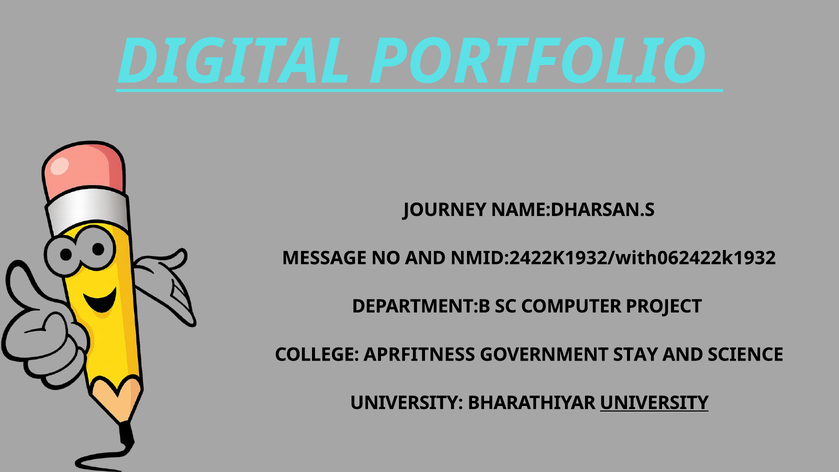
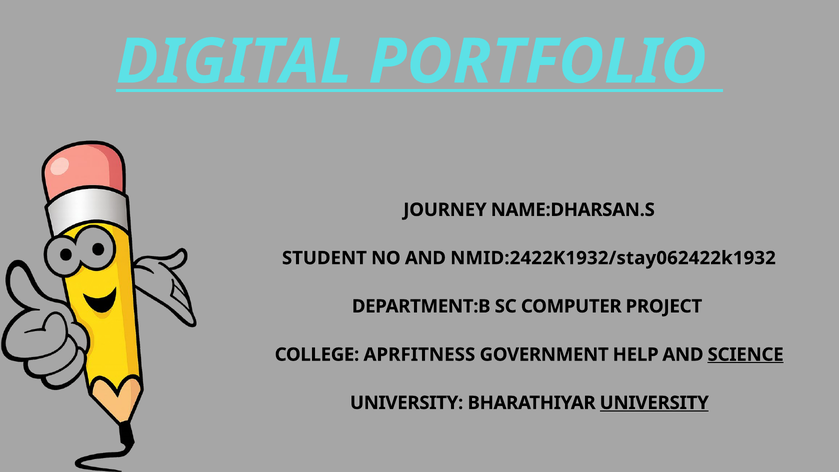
MESSAGE: MESSAGE -> STUDENT (324, 258)
NMID:2422K1932/with062422k1932: NMID:2422K1932/with062422k1932 -> NMID:2422K1932/stay062422k1932 (613, 258)
STAY: STAY -> HELP (636, 355)
SCIENCE underline: none -> present (746, 355)
